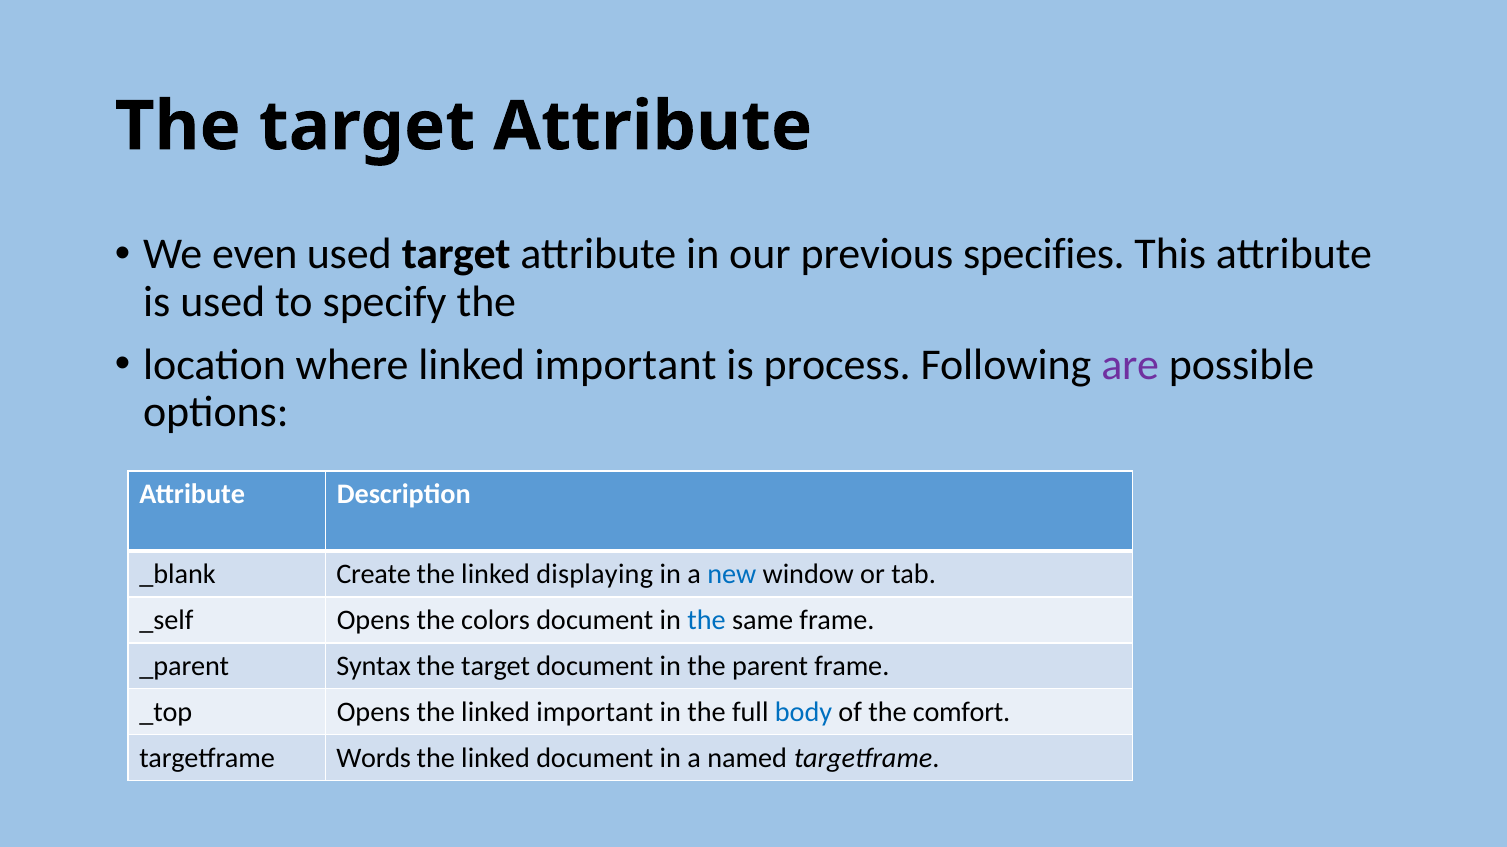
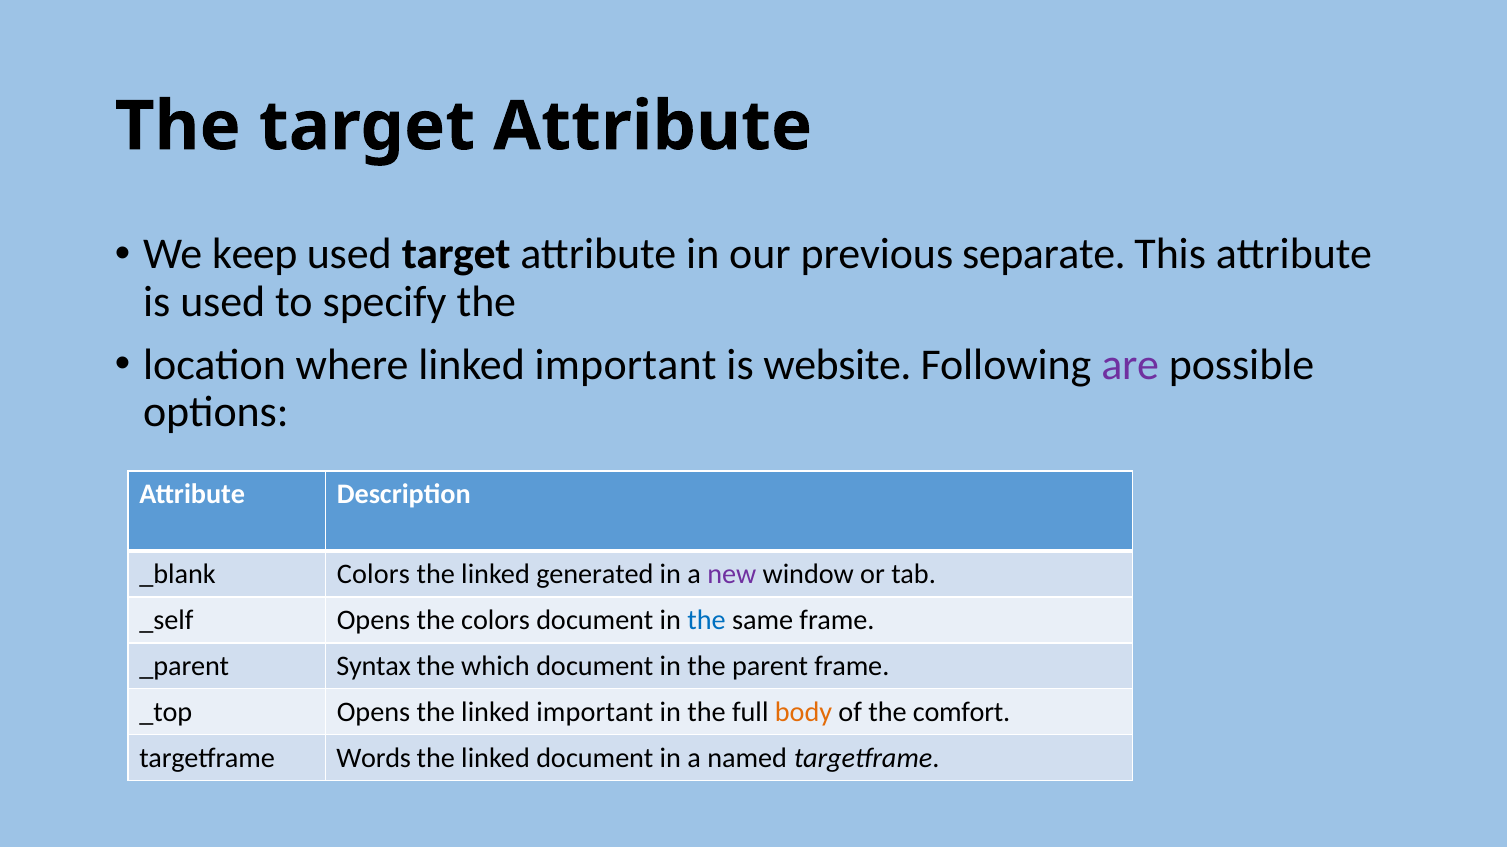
even: even -> keep (255, 255)
specifies: specifies -> separate (1044, 255)
process: process -> website (837, 365)
Create: Create -> Colors (373, 575)
displaying: displaying -> generated (595, 575)
new colour: blue -> purple (732, 575)
target: target -> which (496, 667)
body colour: blue -> orange (804, 712)
